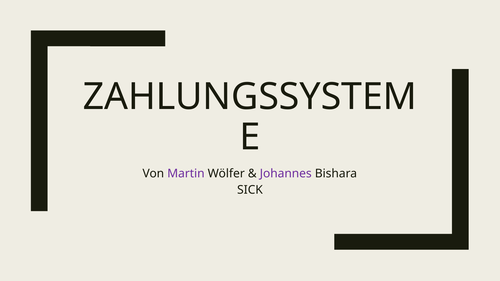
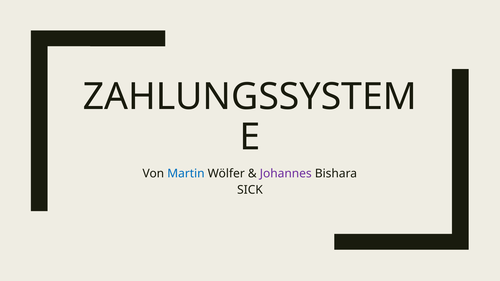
Martin colour: purple -> blue (186, 174)
